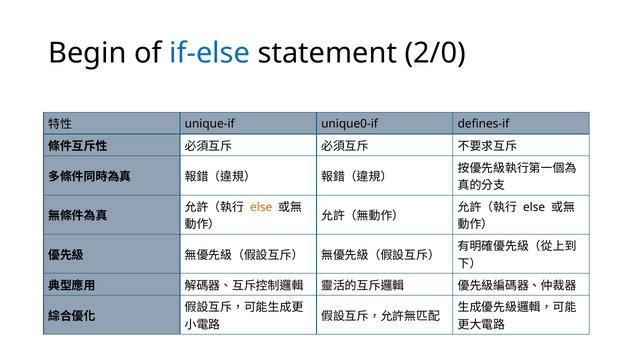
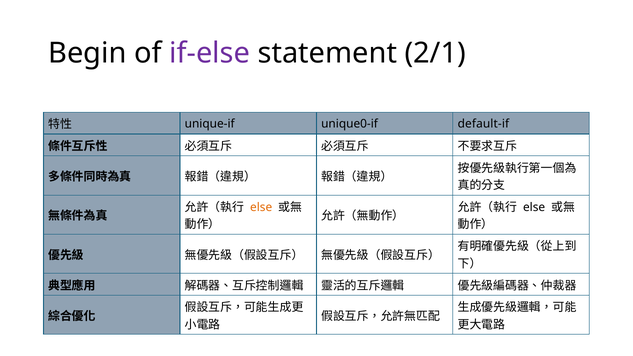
if-else colour: blue -> purple (210, 53)
2/0: 2/0 -> 2/1 (435, 53)
defines-if: defines-if -> default-if (483, 124)
